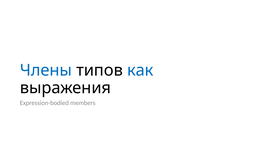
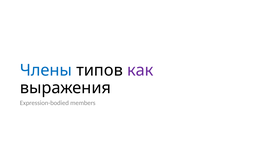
как colour: blue -> purple (140, 70)
